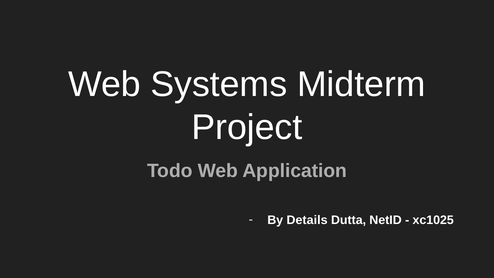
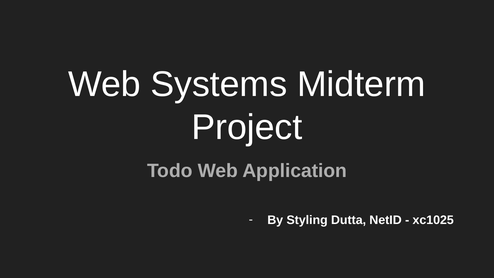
Details: Details -> Styling (307, 220)
